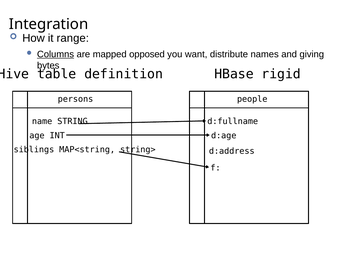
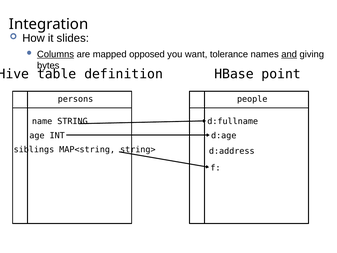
range: range -> slides (73, 38)
distribute: distribute -> tolerance (229, 54)
and underline: none -> present (289, 54)
rigid: rigid -> point (281, 74)
